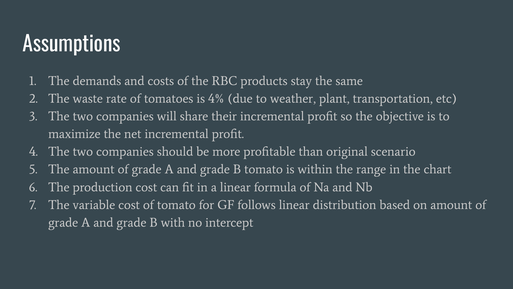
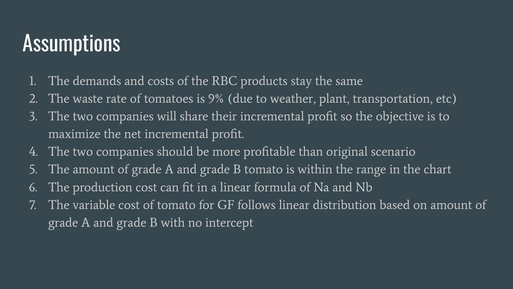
4%: 4% -> 9% (216, 98)
